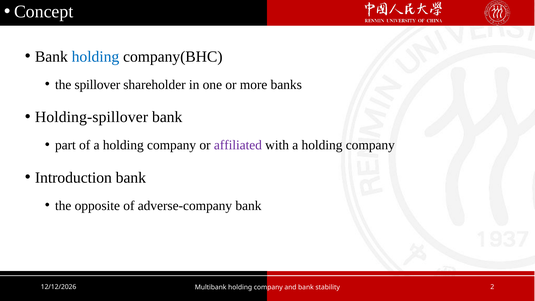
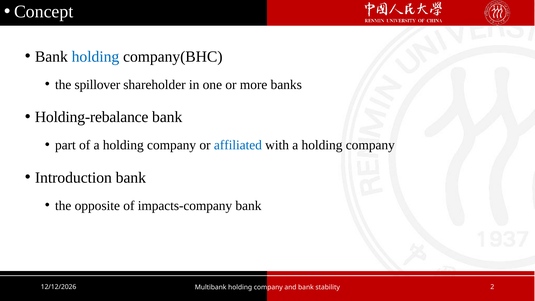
Holding-spillover: Holding-spillover -> Holding-rebalance (92, 117)
affiliated colour: purple -> blue (238, 145)
adverse-company: adverse-company -> impacts-company (185, 206)
